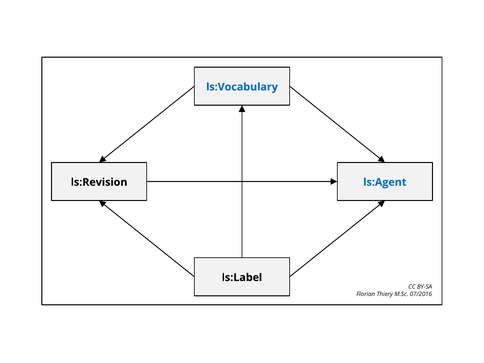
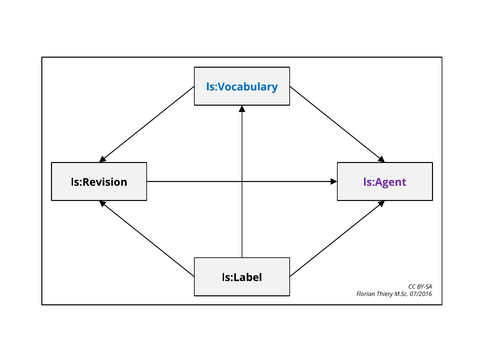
ls:Agent colour: blue -> purple (385, 182)
